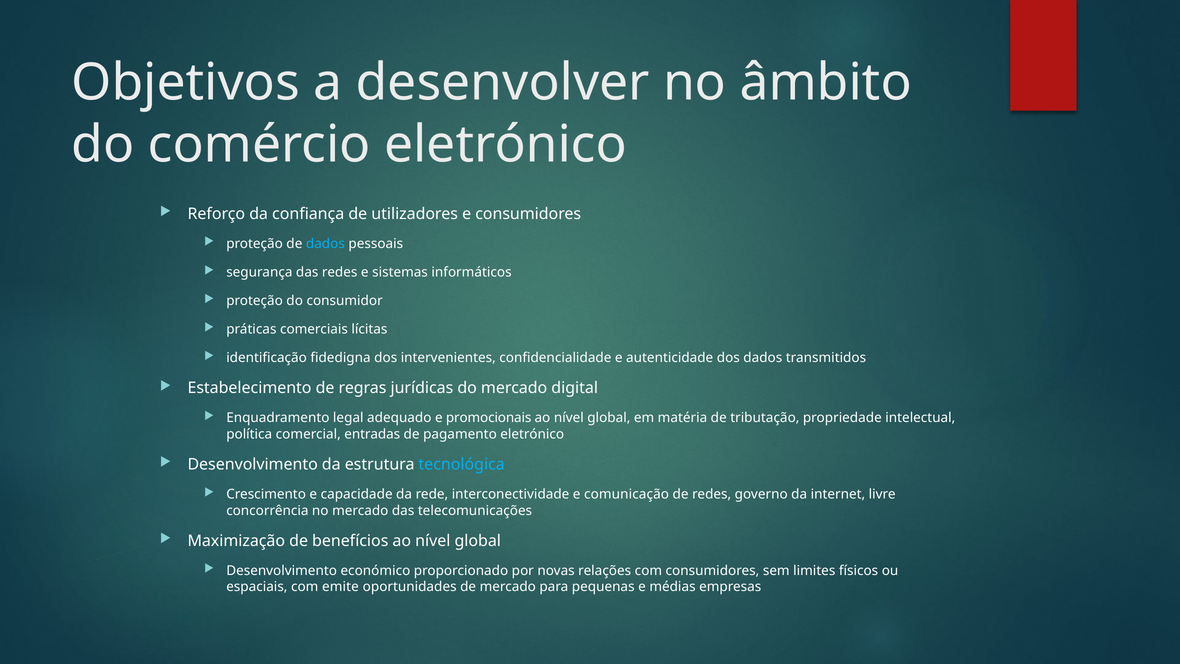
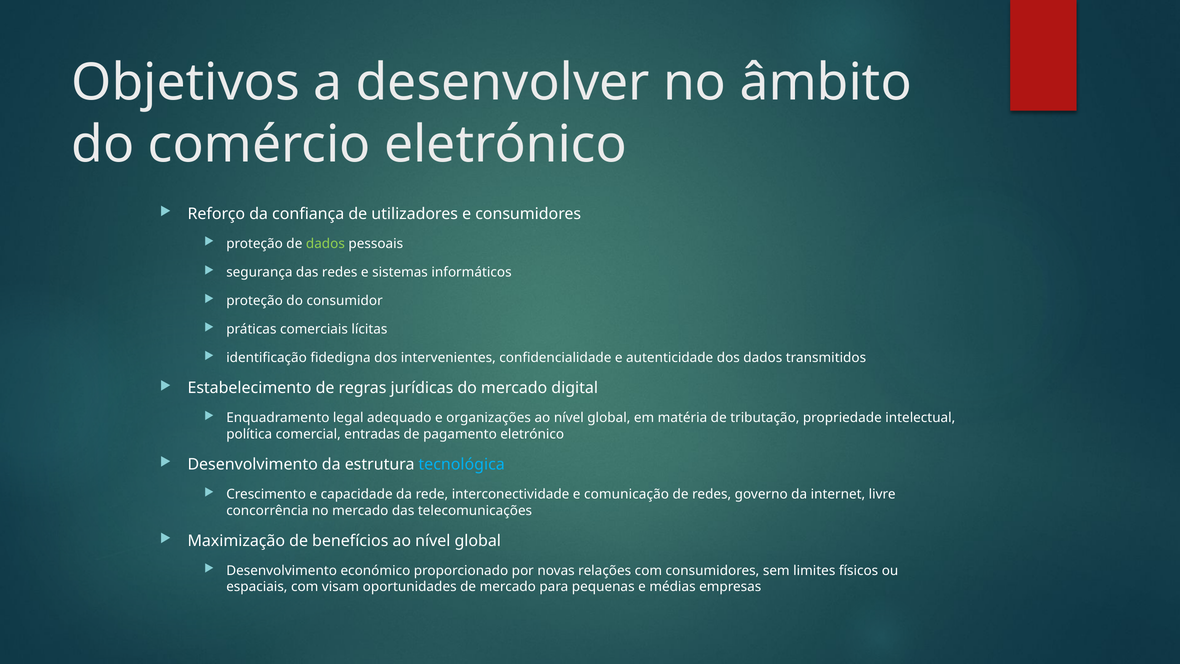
dados colour: light blue -> light green (325, 244)
promocionais: promocionais -> organizações (489, 418)
emite: emite -> visam (340, 587)
